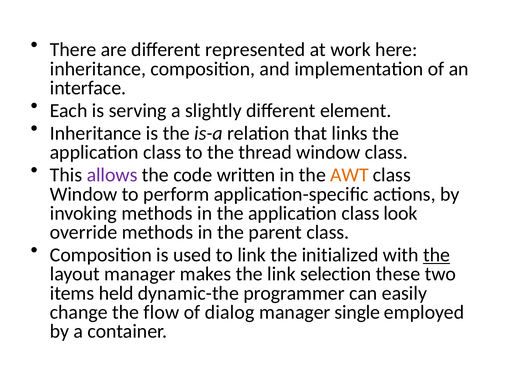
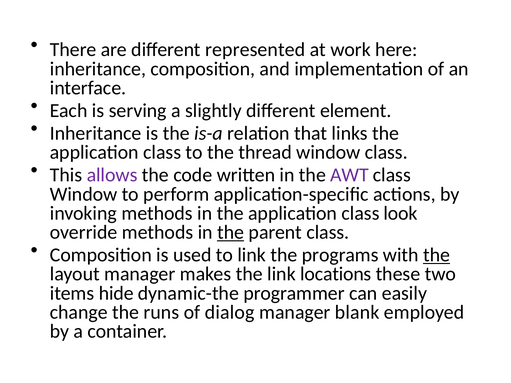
AWT colour: orange -> purple (350, 175)
the underline: none -> present (231, 232)
initialized: initialized -> programs (340, 255)
selection: selection -> locations (336, 274)
held: held -> hide (116, 293)
flow: flow -> runs (161, 312)
single: single -> blank (357, 312)
